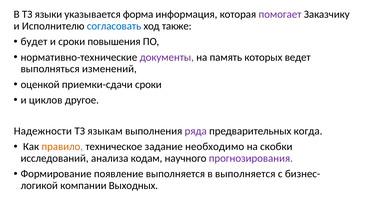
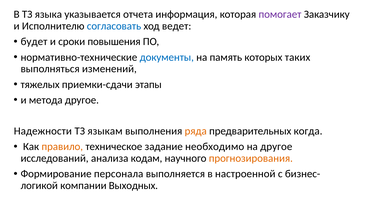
языки: языки -> языка (48, 14)
форма: форма -> отчета (138, 14)
также: также -> ведет (177, 26)
документы colour: purple -> blue (167, 57)
ведет: ведет -> таких (298, 57)
оценкой: оценкой -> тяжелых (40, 85)
приемки-сдачи сроки: сроки -> этапы (148, 85)
циклов: циклов -> метода (46, 100)
ряда colour: purple -> orange (196, 131)
на скобки: скобки -> другое (276, 147)
прогнозирования colour: purple -> orange (251, 159)
появление: появление -> персонала (119, 174)
в выполняется: выполняется -> настроенной (245, 174)
